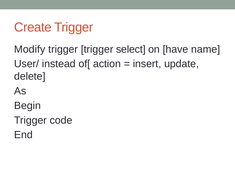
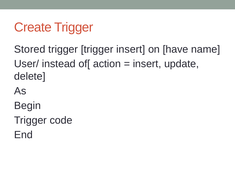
Modify: Modify -> Stored (30, 49)
trigger select: select -> insert (131, 49)
